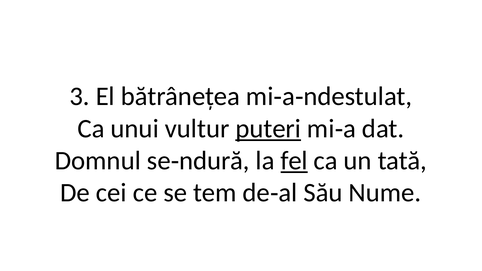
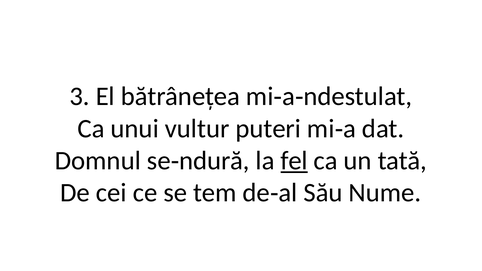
puteri underline: present -> none (268, 129)
